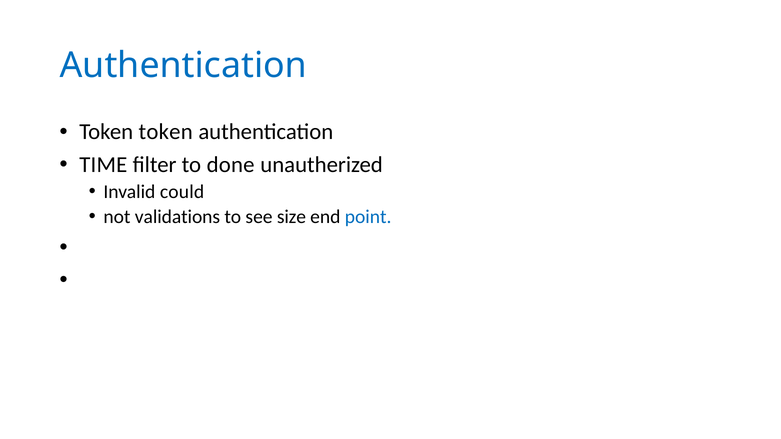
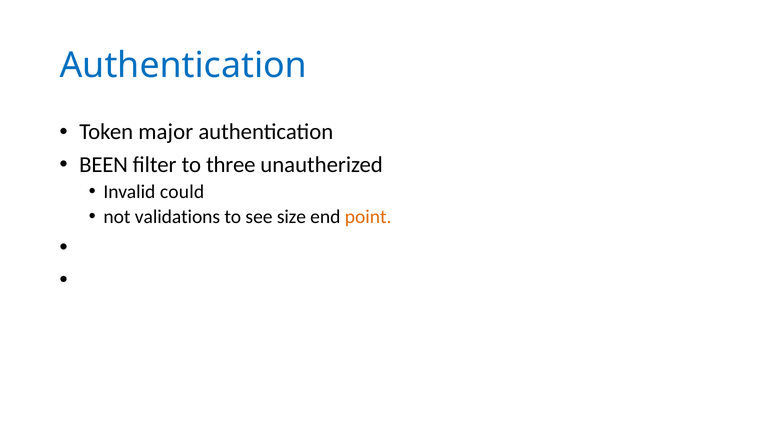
Token token: token -> major (166, 132)
TIME: TIME -> BEEN (104, 165)
done: done -> three (231, 165)
point colour: blue -> orange (368, 217)
